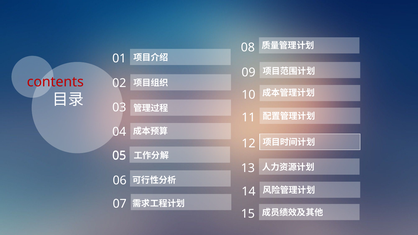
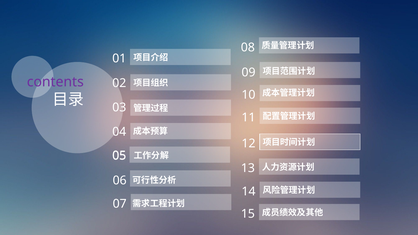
contents colour: red -> purple (55, 82)
